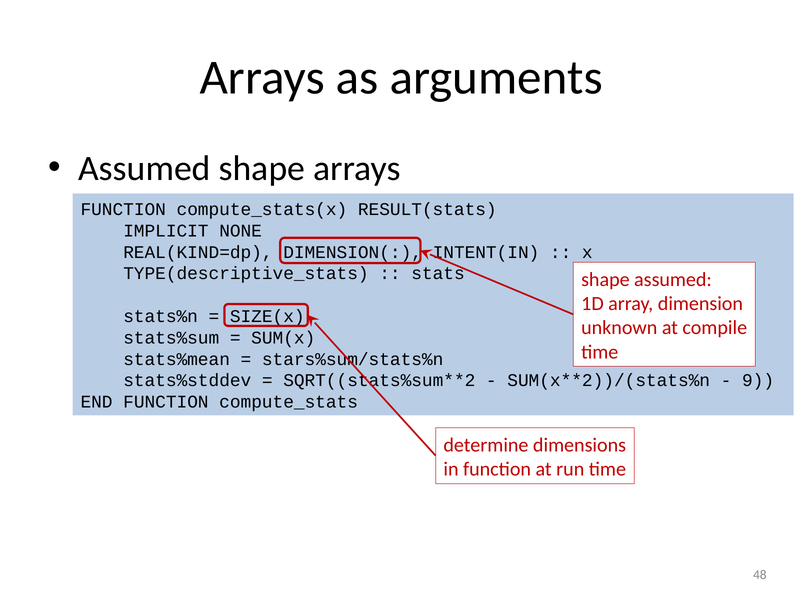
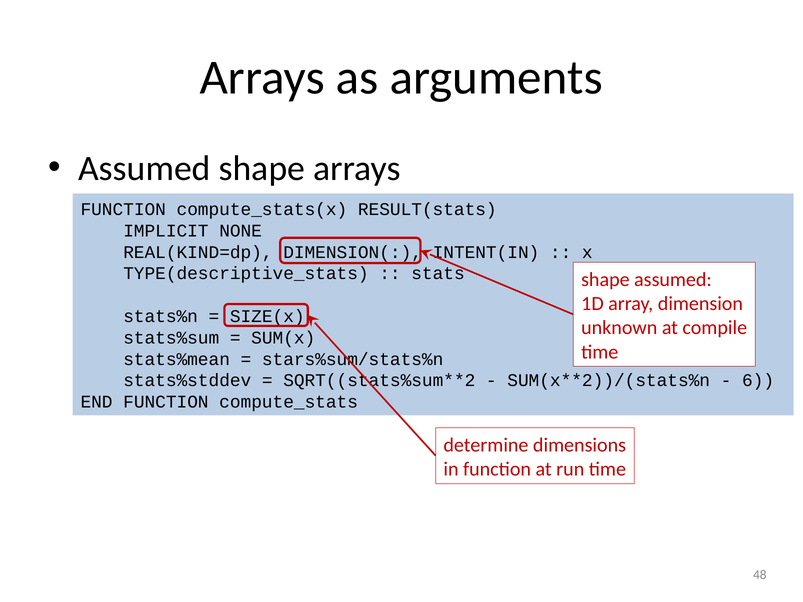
9: 9 -> 6 (758, 381)
